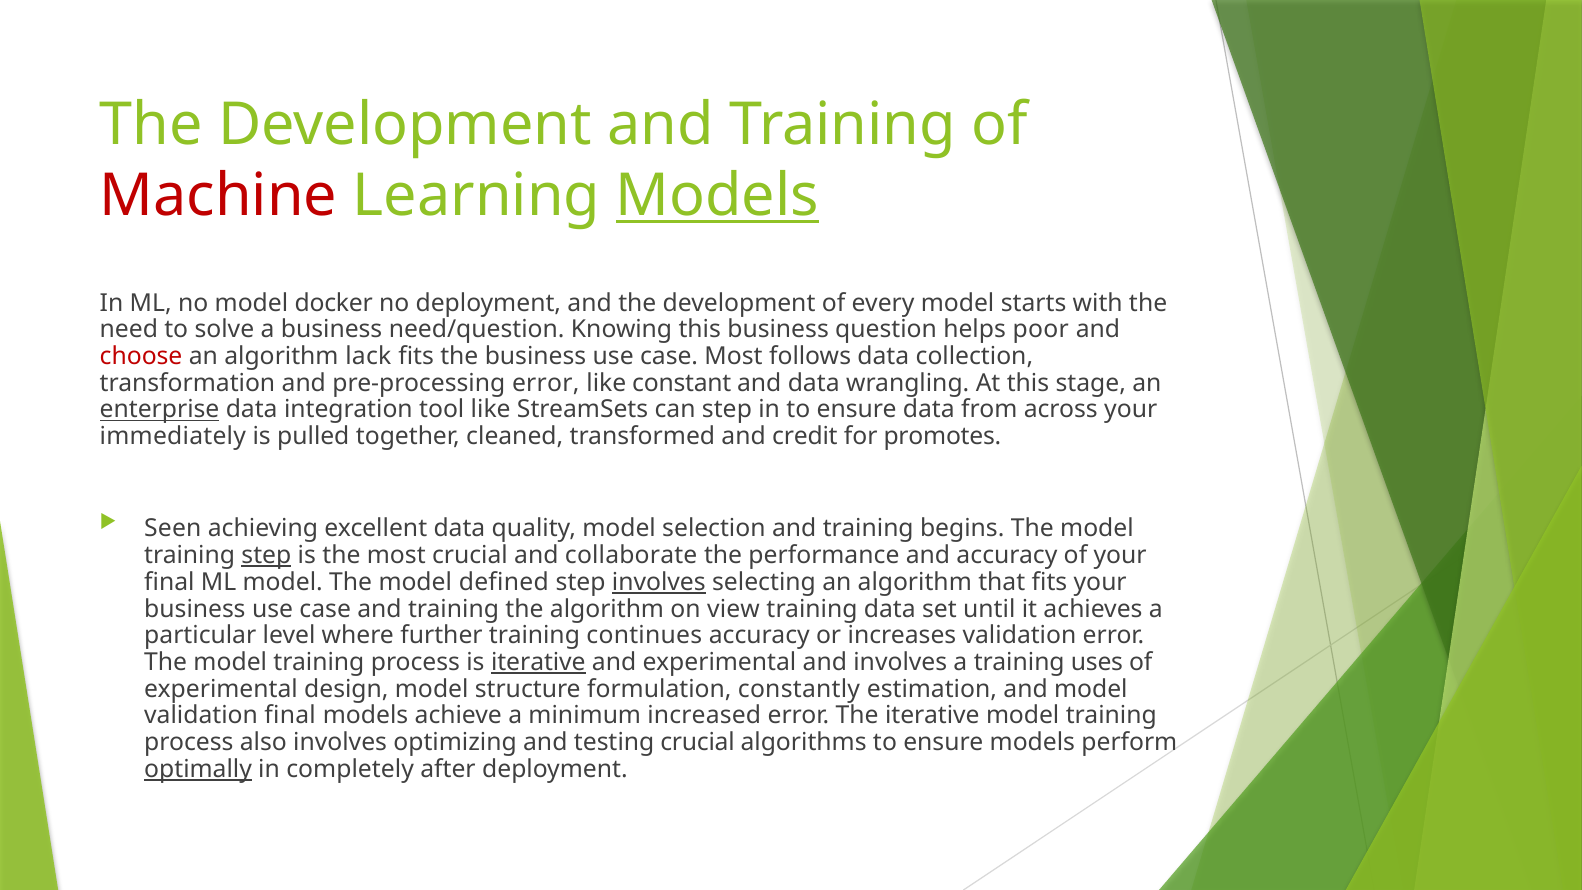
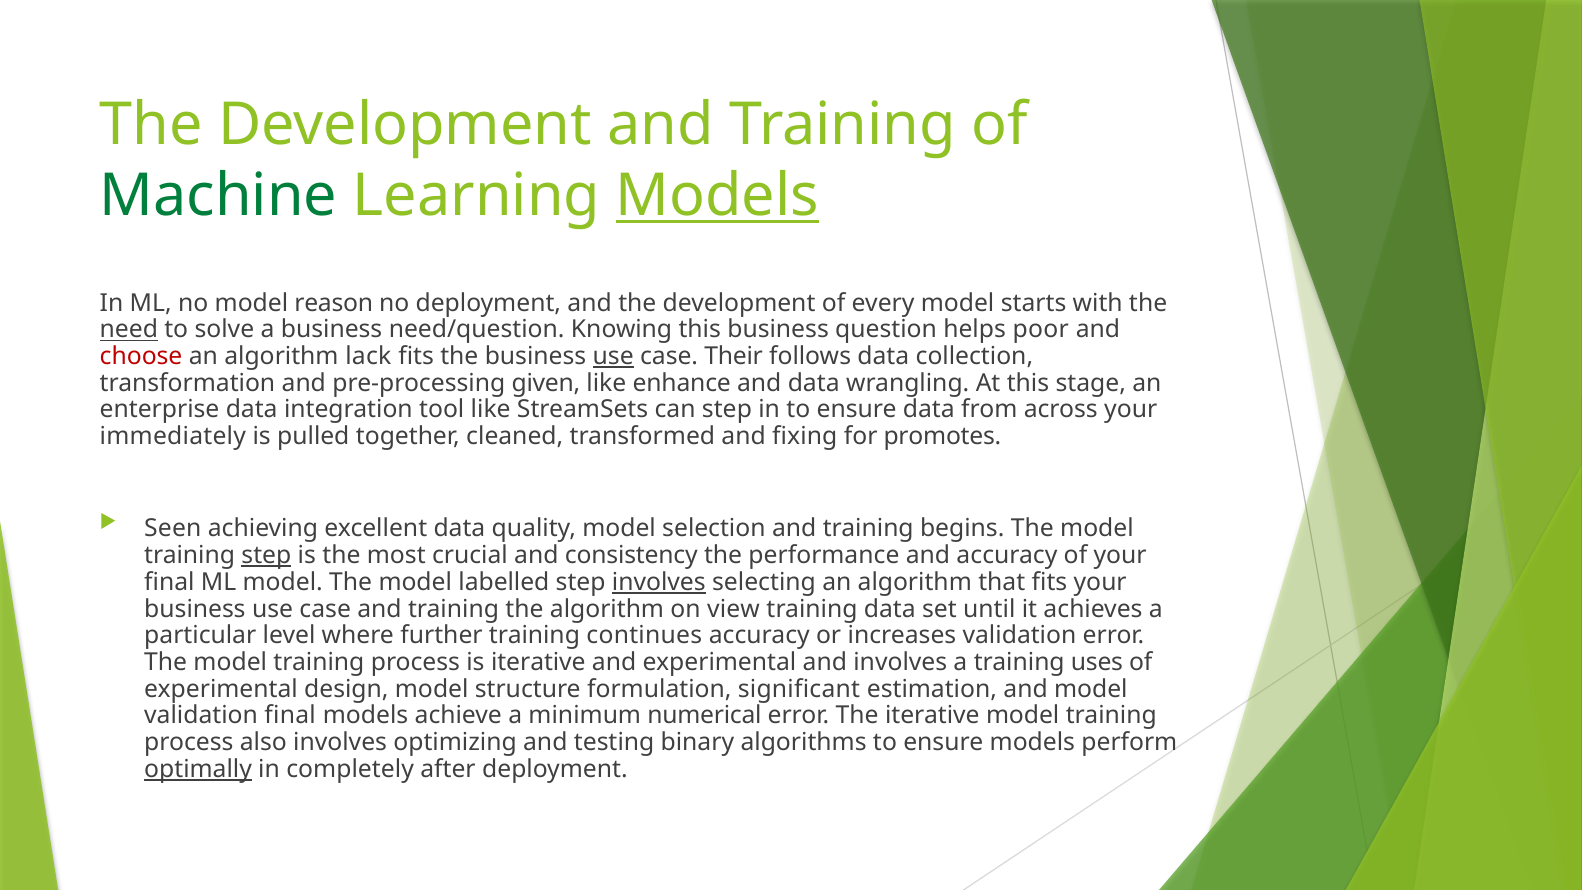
Machine colour: red -> green (219, 196)
docker: docker -> reason (334, 303)
need underline: none -> present (129, 330)
use underline: none -> present (613, 356)
case Most: Most -> Their (734, 356)
pre-processing error: error -> given (546, 383)
constant: constant -> enhance (682, 383)
enterprise underline: present -> none (160, 410)
credit: credit -> fixing (805, 436)
collaborate: collaborate -> consistency (631, 555)
defined: defined -> labelled (504, 582)
iterative underline: present -> none (538, 662)
constantly: constantly -> significant (799, 689)
increased: increased -> numerical (704, 716)
testing crucial: crucial -> binary (697, 742)
